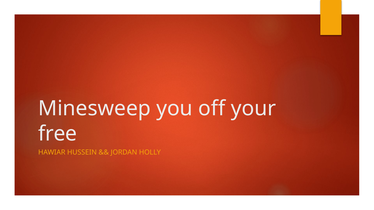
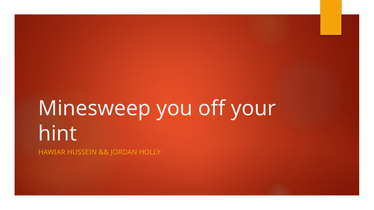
free: free -> hint (58, 134)
